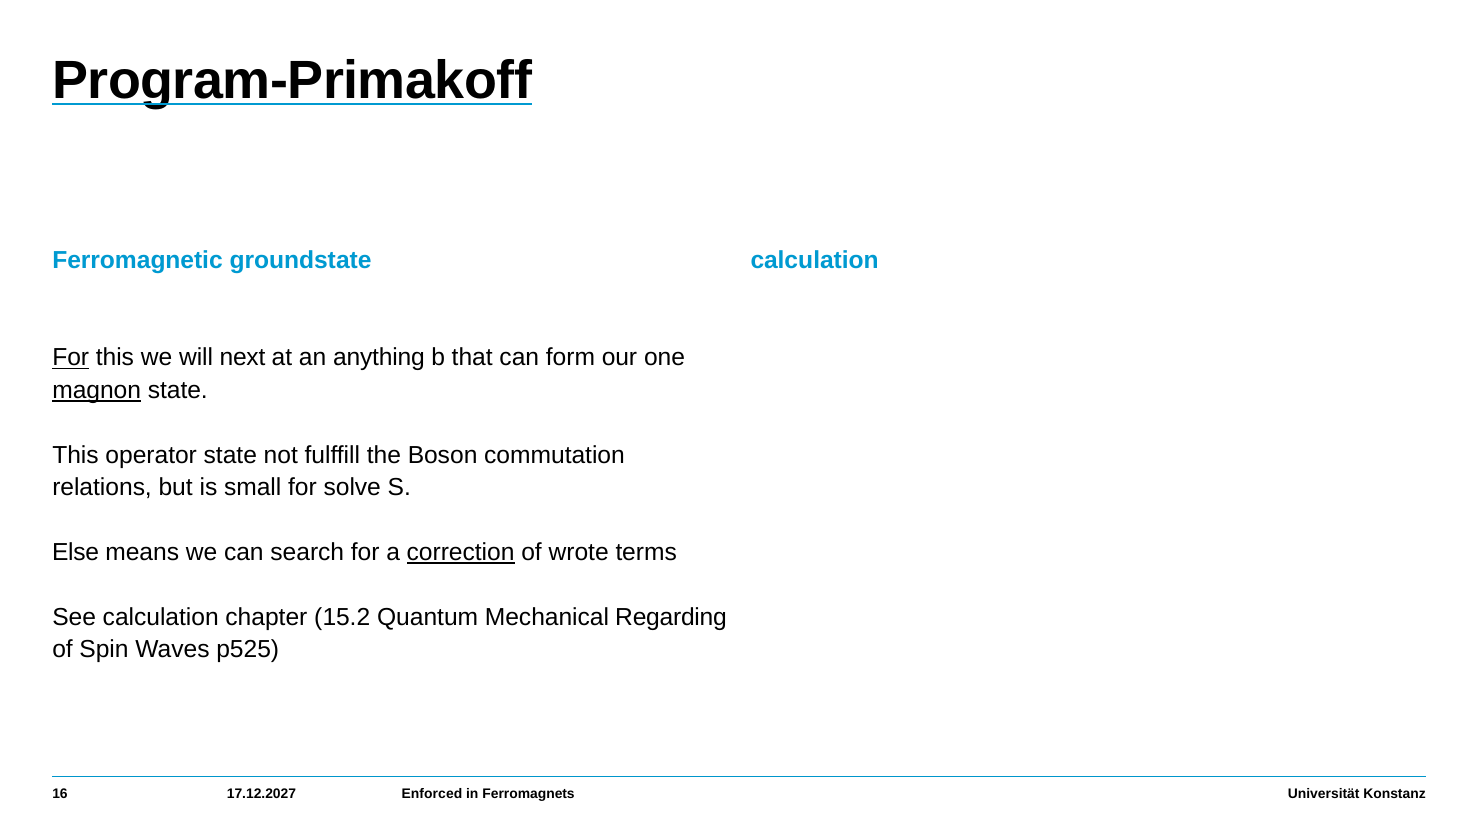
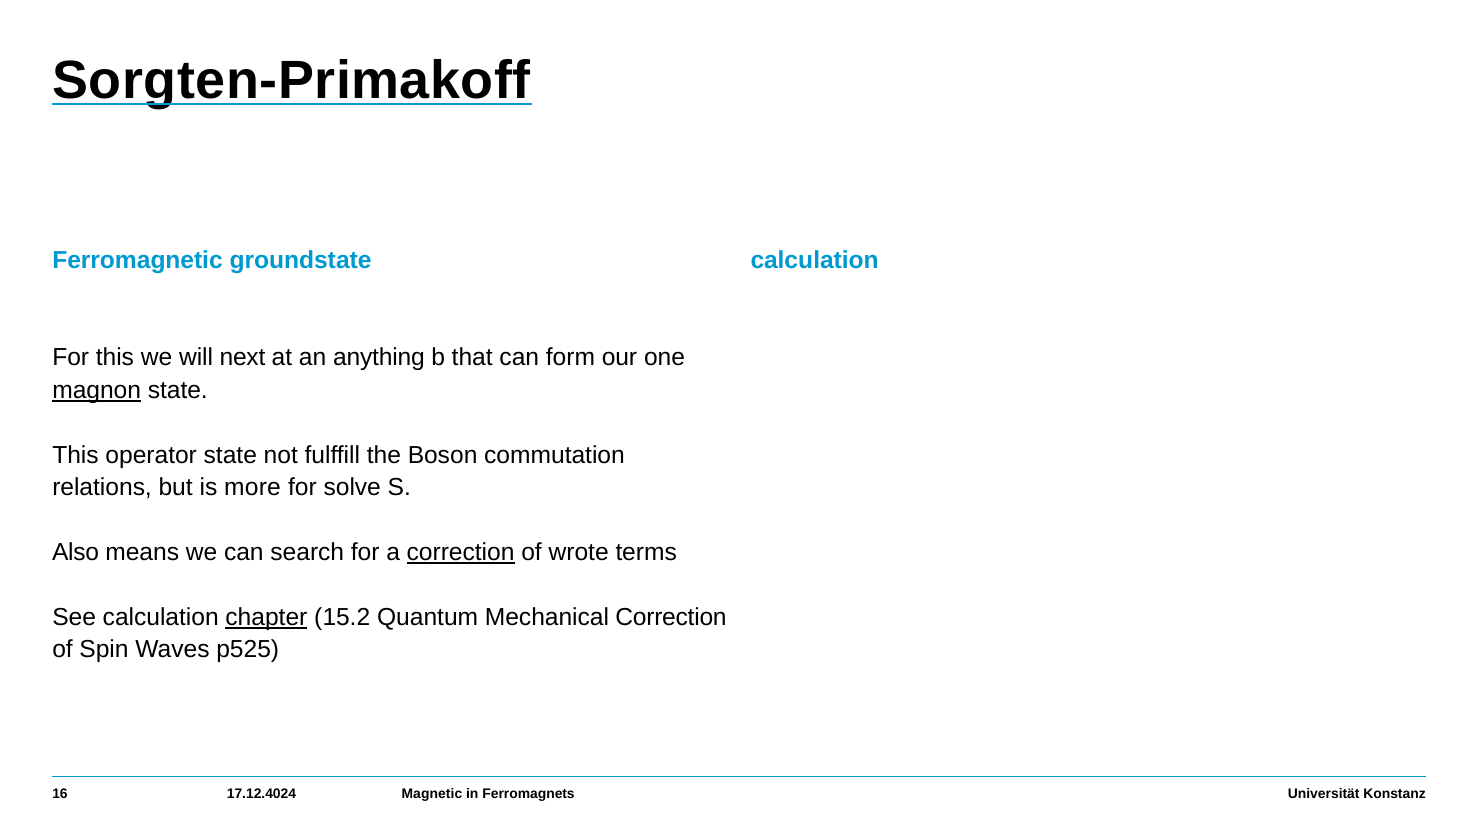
Program-Primakoff: Program-Primakoff -> Sorgten-Primakoff (292, 80)
For underline: present -> none (71, 358)
small: small -> more (253, 488)
Else: Else -> Also (76, 553)
chapter underline: none -> present (266, 618)
Mechanical Regarding: Regarding -> Correction (671, 618)
17.12.2027: 17.12.2027 -> 17.12.4024 (261, 795)
Enforced: Enforced -> Magnetic (432, 795)
